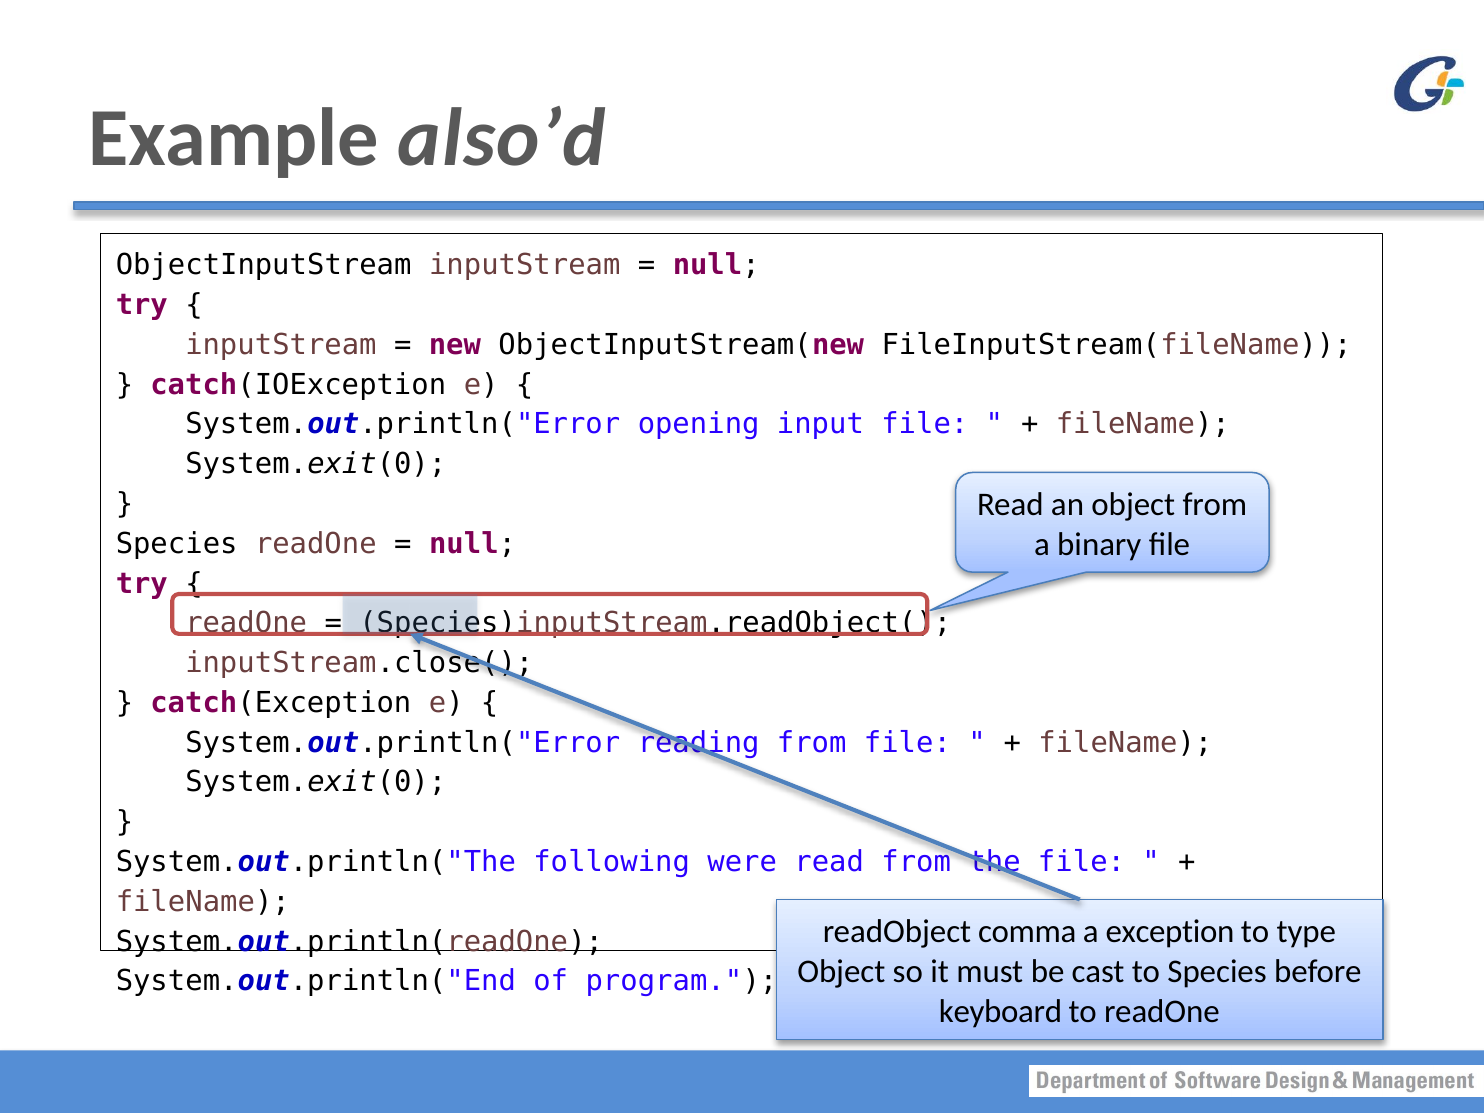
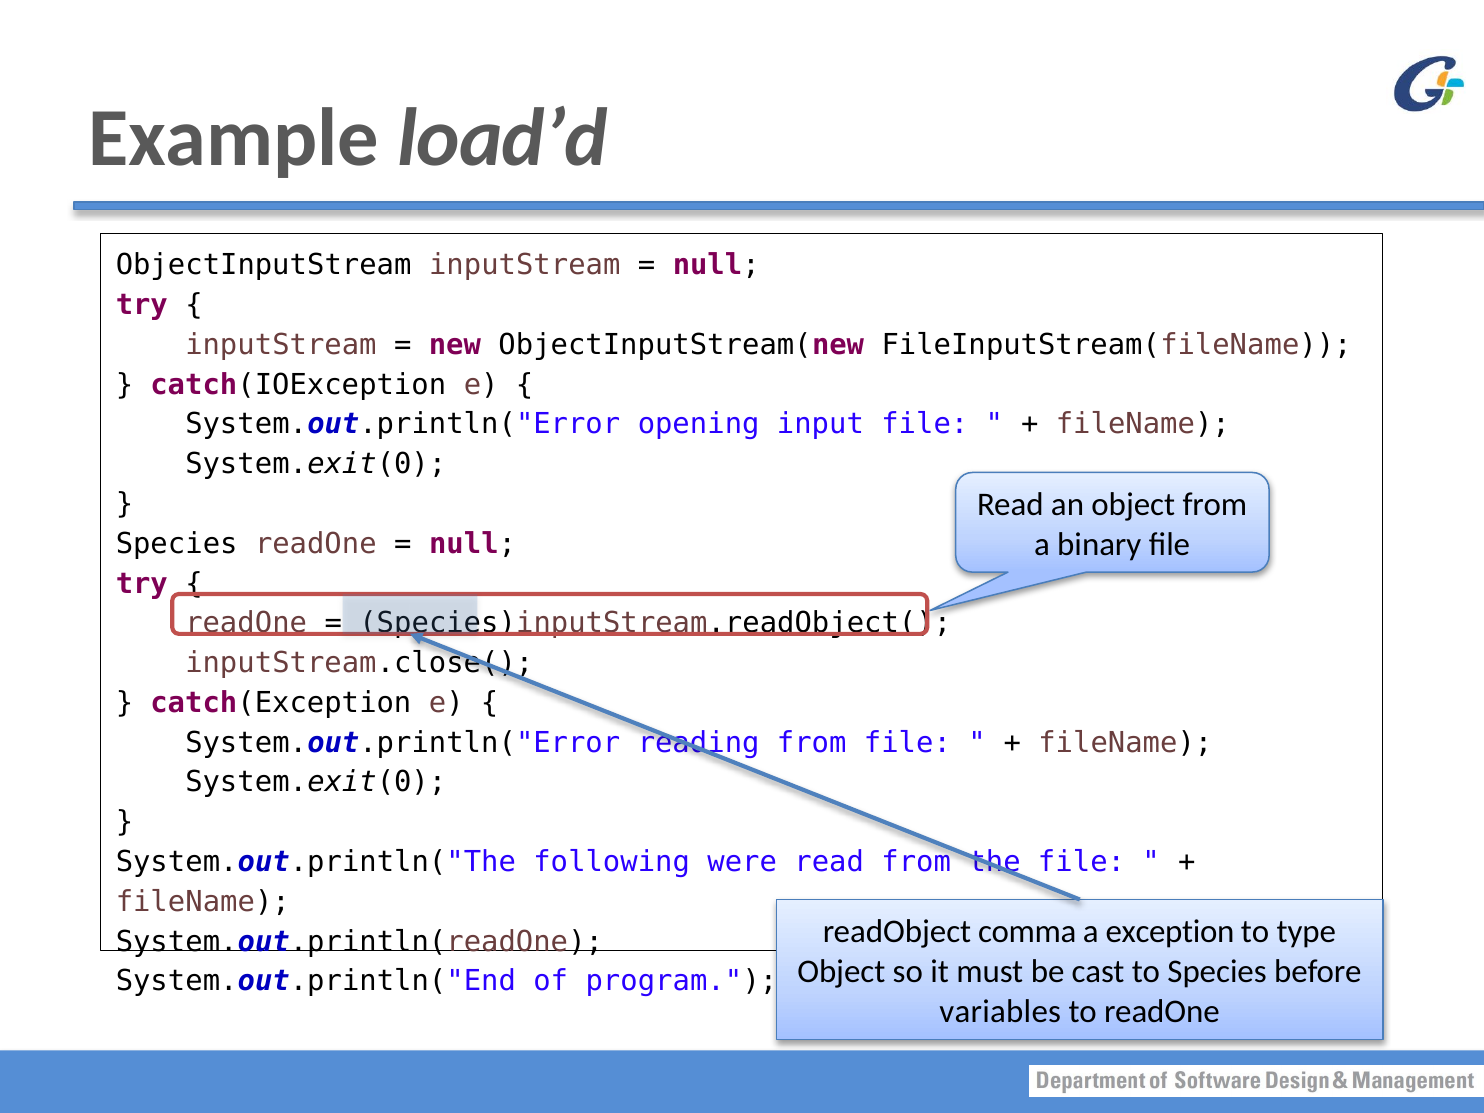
also’d: also’d -> load’d (503, 139)
keyboard: keyboard -> variables (1000, 1011)
